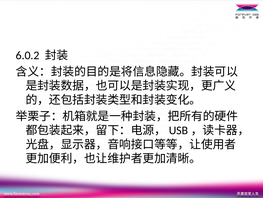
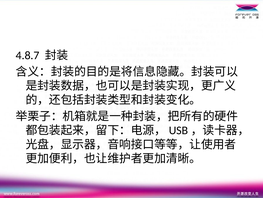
6.0.2: 6.0.2 -> 4.8.7 (28, 55)
